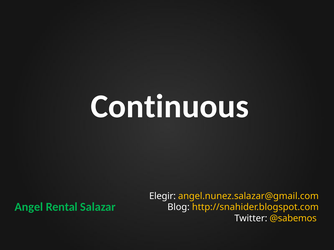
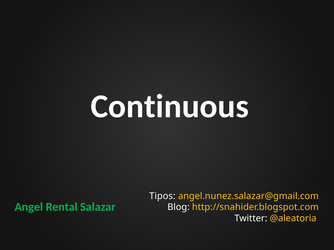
Elegir: Elegir -> Tipos (162, 196)
@sabemos: @sabemos -> @aleatoria (293, 219)
